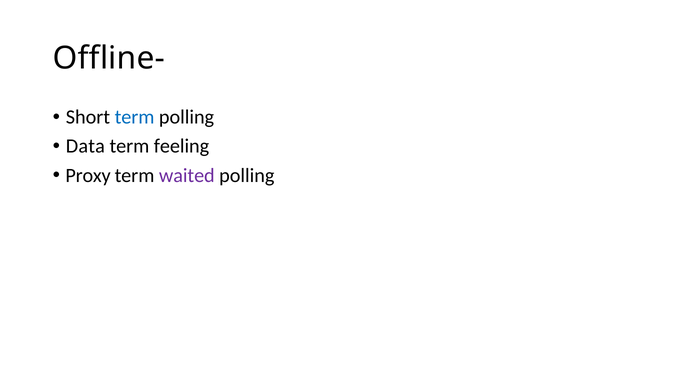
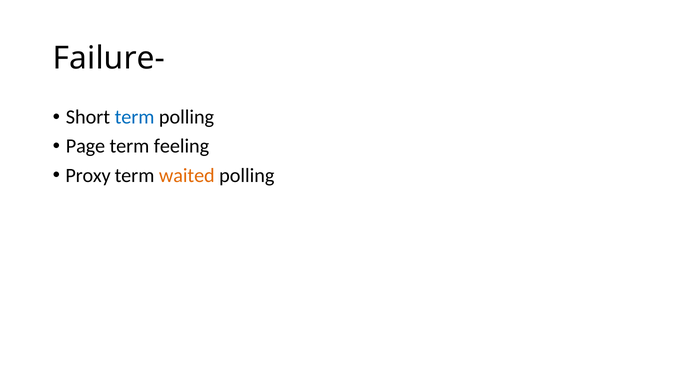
Offline-: Offline- -> Failure- (109, 58)
Data: Data -> Page (85, 146)
waited colour: purple -> orange (187, 175)
